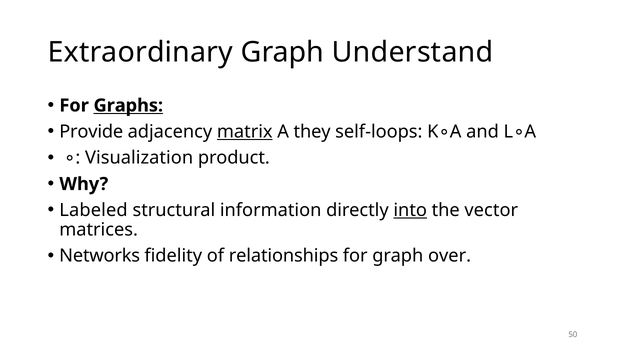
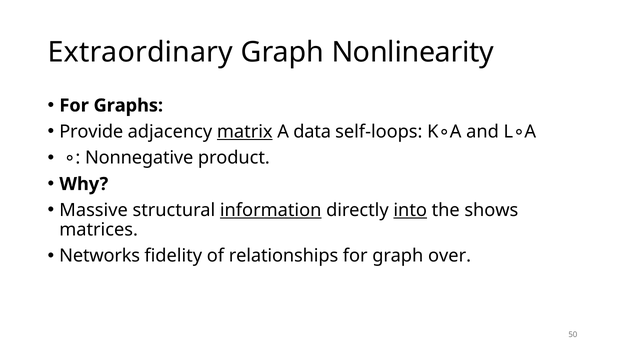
Understand: Understand -> Nonlinearity (413, 53)
Graphs underline: present -> none (128, 106)
they: they -> data (312, 132)
Visualization: Visualization -> Nonnegative (139, 158)
Labeled: Labeled -> Massive (94, 210)
information underline: none -> present (271, 210)
vector: vector -> shows (491, 210)
